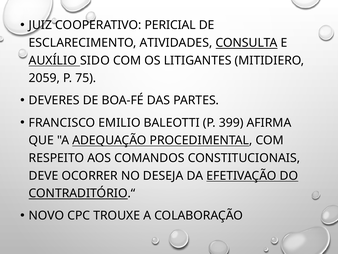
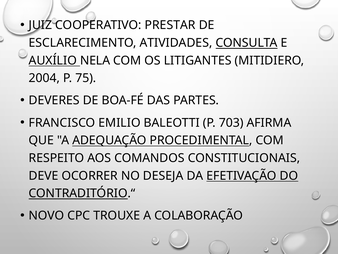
PERICIAL: PERICIAL -> PRESTAR (170, 25)
SIDO: SIDO -> NELA (95, 60)
2059: 2059 -> 2004 (44, 78)
399: 399 -> 703 (231, 123)
